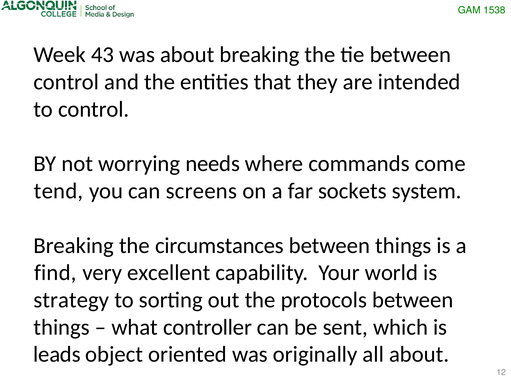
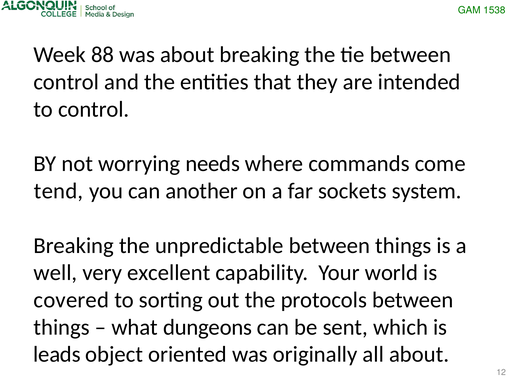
43: 43 -> 88 (103, 55)
screens: screens -> another (202, 191)
circumstances: circumstances -> unpredictable (219, 246)
find: find -> well (55, 273)
strategy: strategy -> covered (71, 300)
controller: controller -> dungeons (208, 327)
